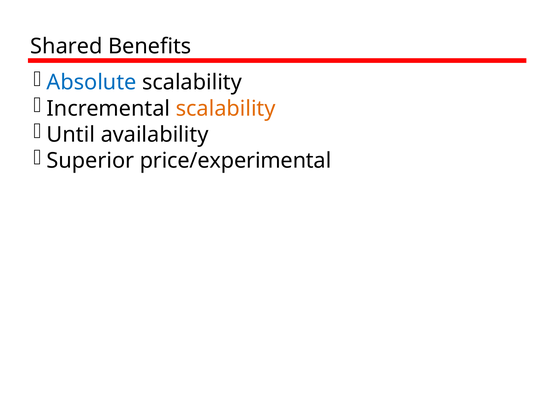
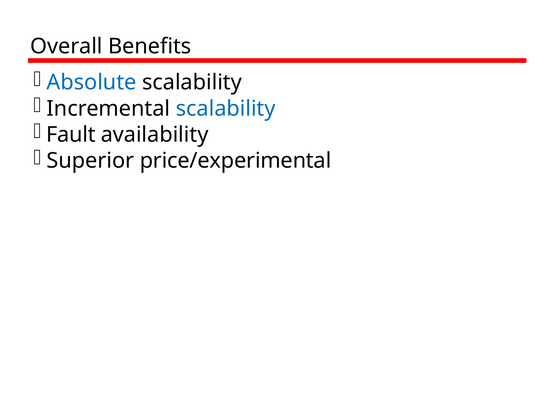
Shared: Shared -> Overall (66, 46)
scalability colour: orange -> blue (226, 109)
Until: Until -> Fault (71, 135)
